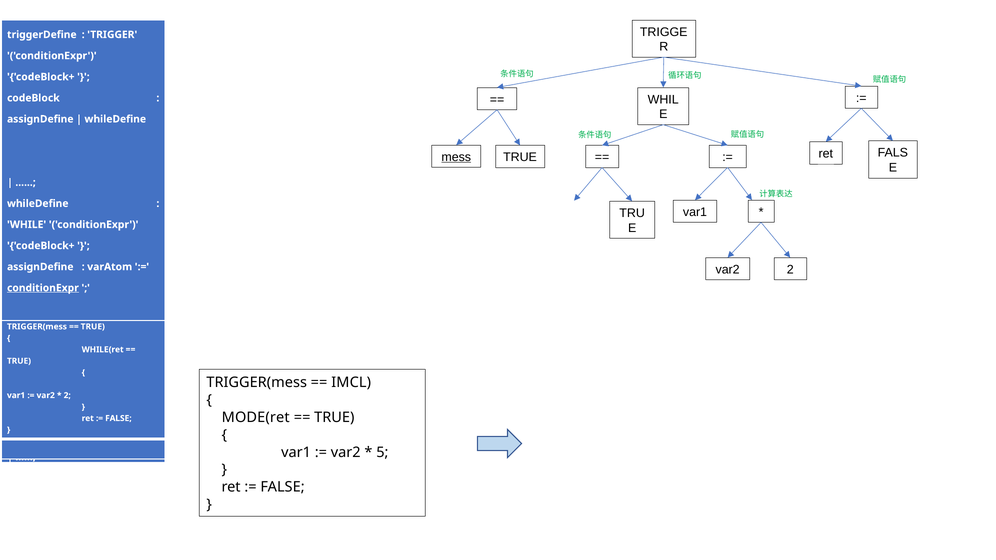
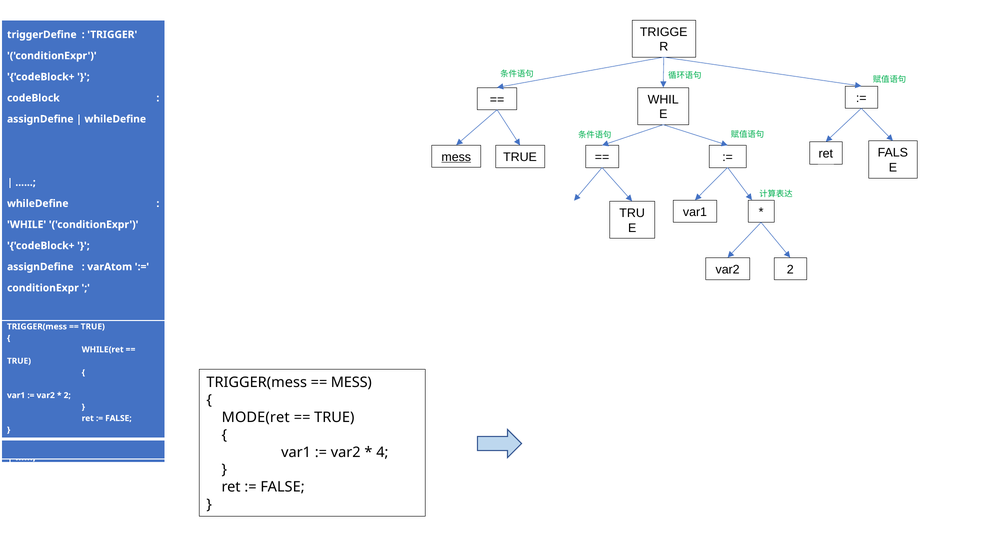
conditionExpr underline: present -> none (43, 288)
IMCL: IMCL -> MESS (351, 383)
5: 5 -> 4 (382, 452)
